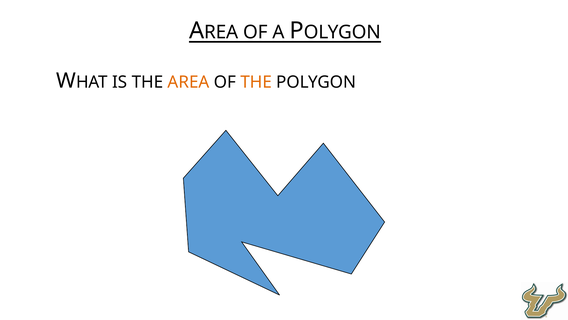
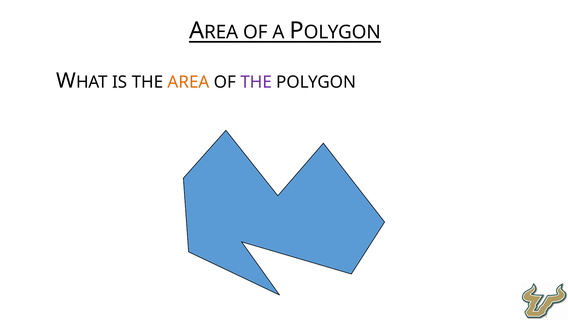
THE colour: orange -> purple (256, 82)
